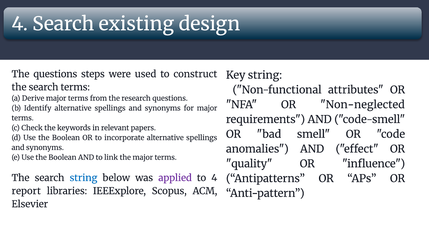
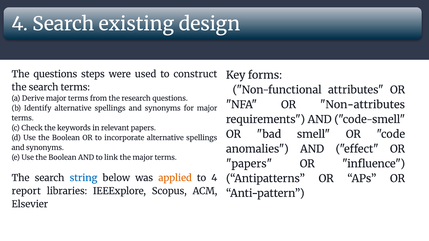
Key string: string -> forms (265, 75)
Non-neglected: Non-neglected -> Non-attributes (363, 105)
quality: quality -> papers (249, 164)
applied colour: purple -> orange (175, 178)
